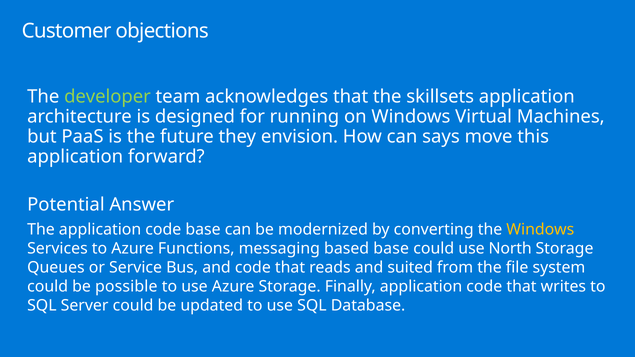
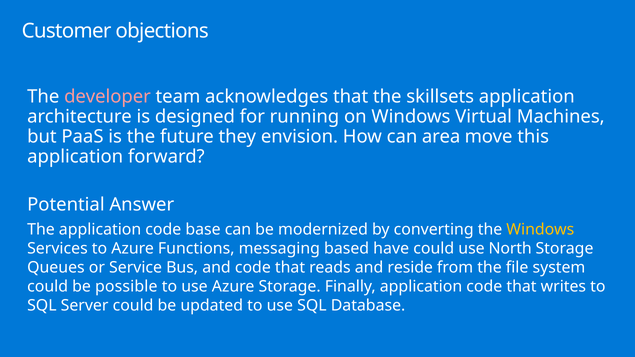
developer colour: light green -> pink (107, 97)
says: says -> area (441, 137)
based base: base -> have (391, 249)
suited: suited -> reside (410, 268)
